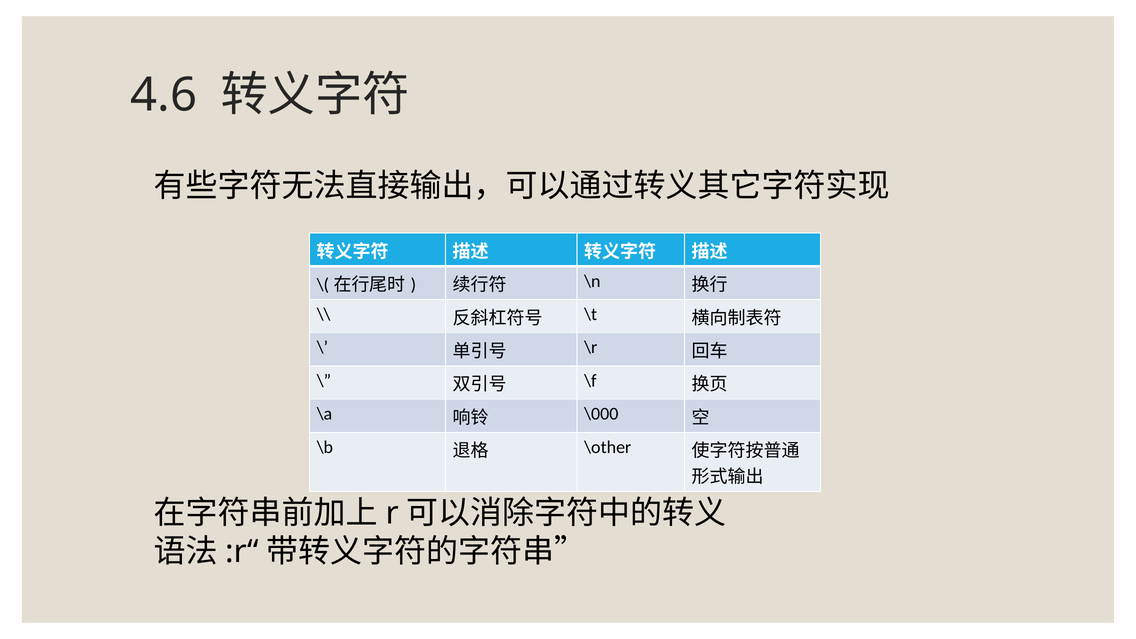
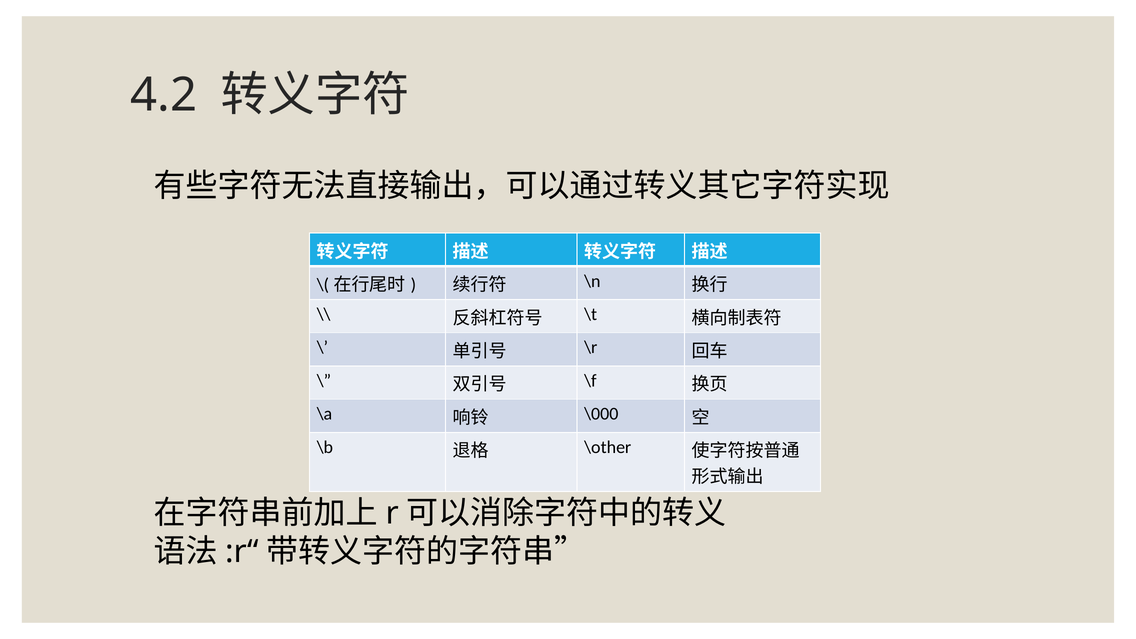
4.6: 4.6 -> 4.2 (164, 95)
